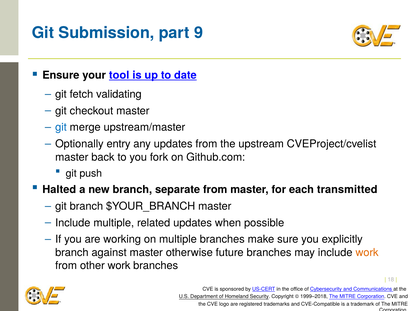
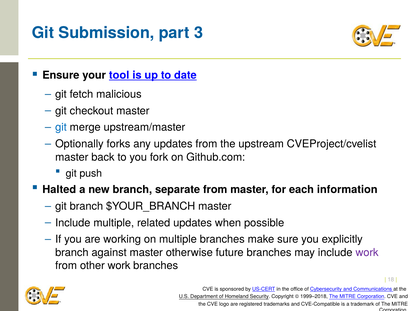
9: 9 -> 3 (199, 33)
validating: validating -> malicious (119, 94)
entry: entry -> forks (119, 144)
transmitted: transmitted -> information (347, 190)
work colour: orange -> purple (367, 253)
